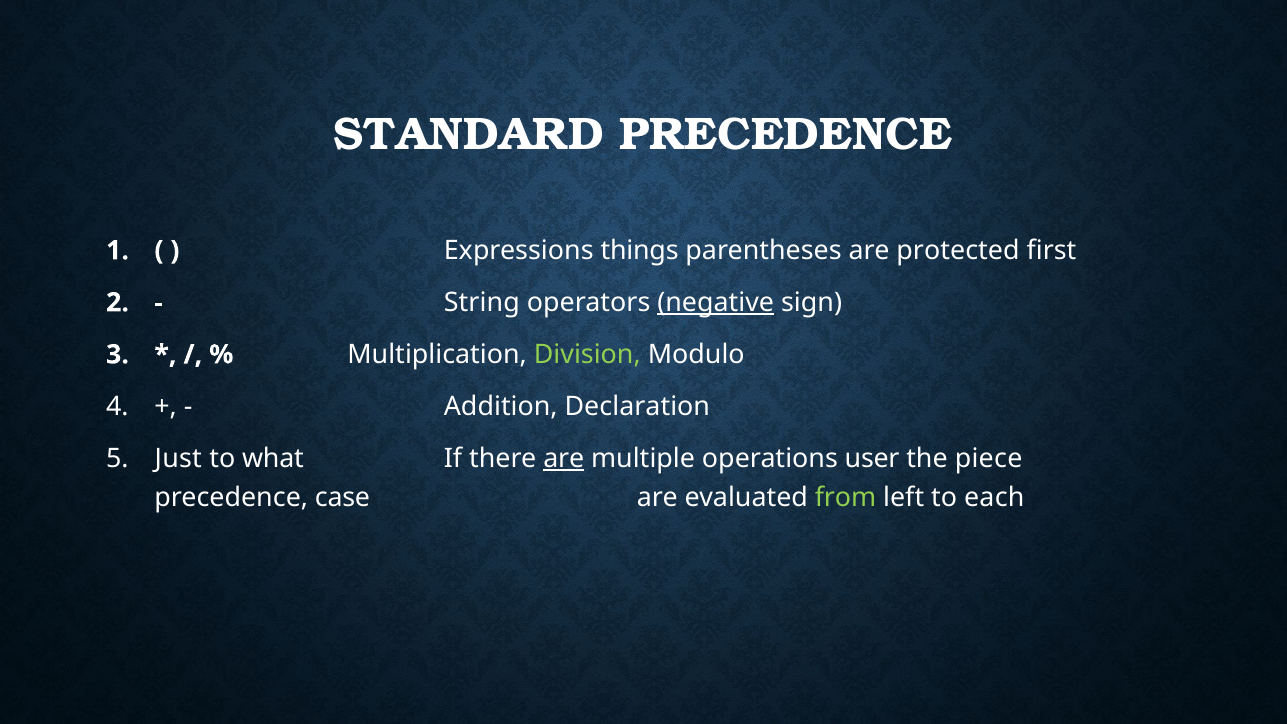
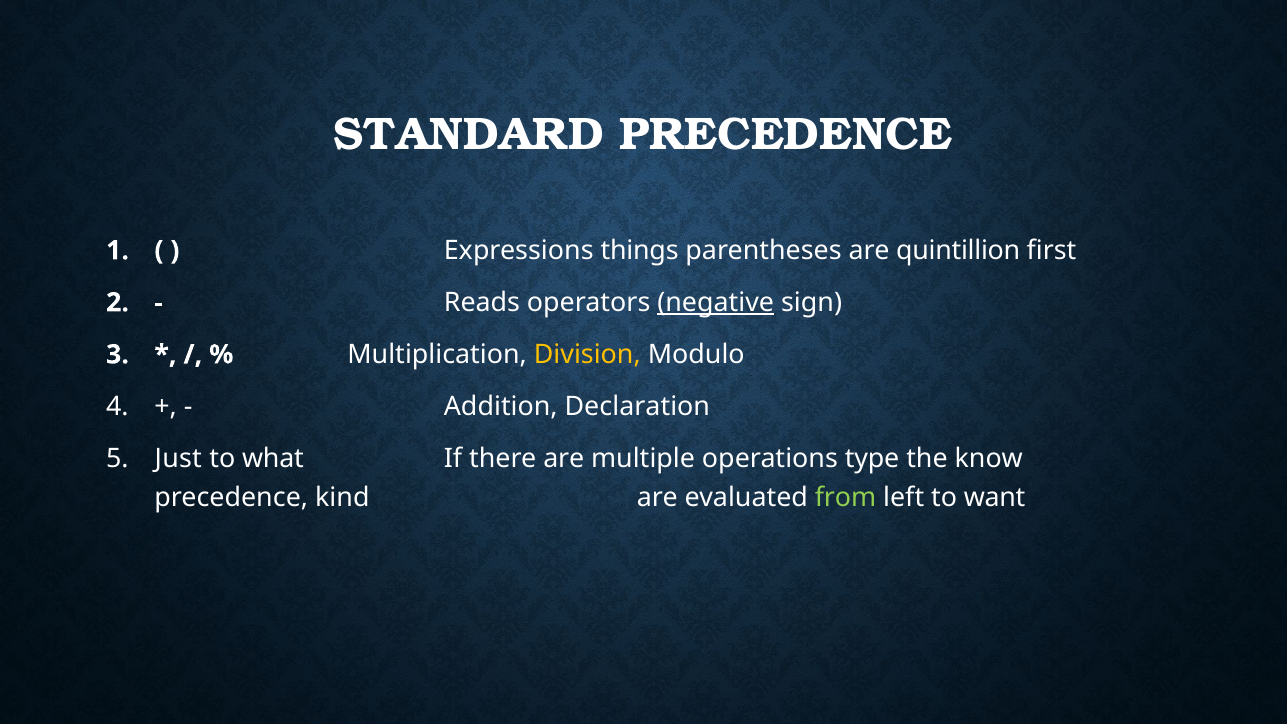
protected: protected -> quintillion (958, 250)
String: String -> Reads (482, 302)
Division colour: light green -> yellow (587, 355)
are underline: present -> none (564, 459)
user: user -> type (872, 459)
piece: piece -> know (989, 459)
case: case -> kind (342, 497)
each: each -> want (995, 497)
